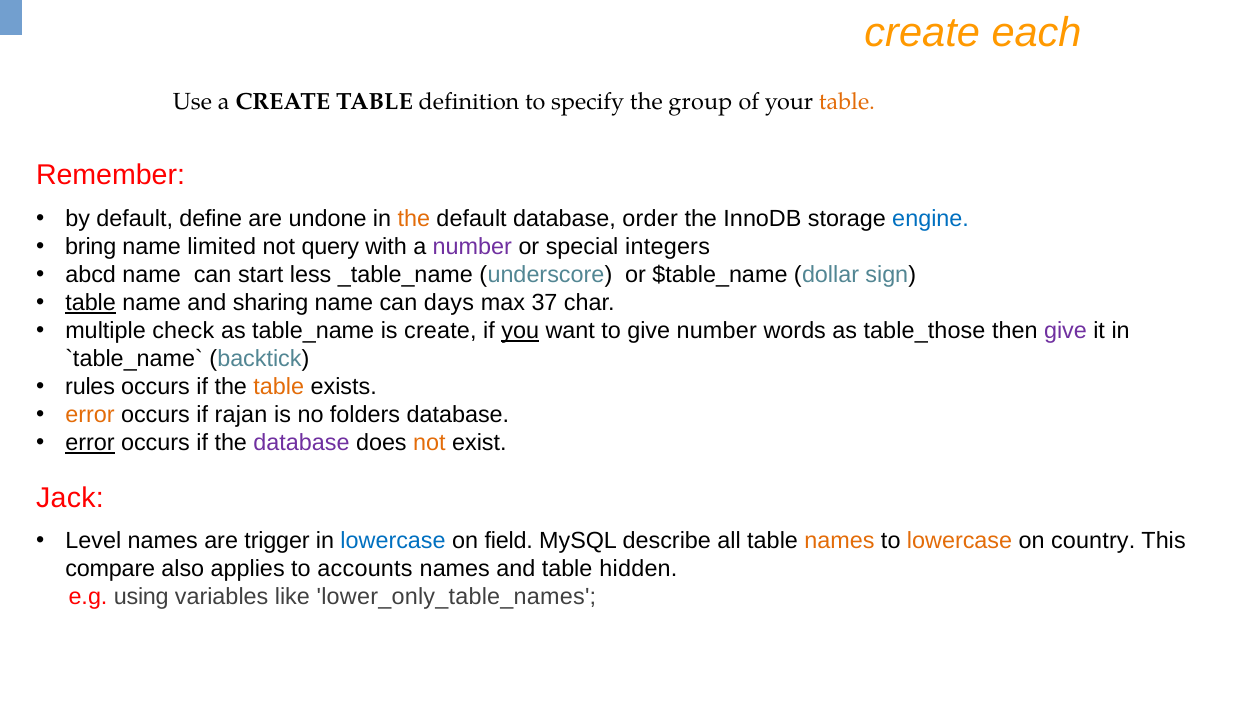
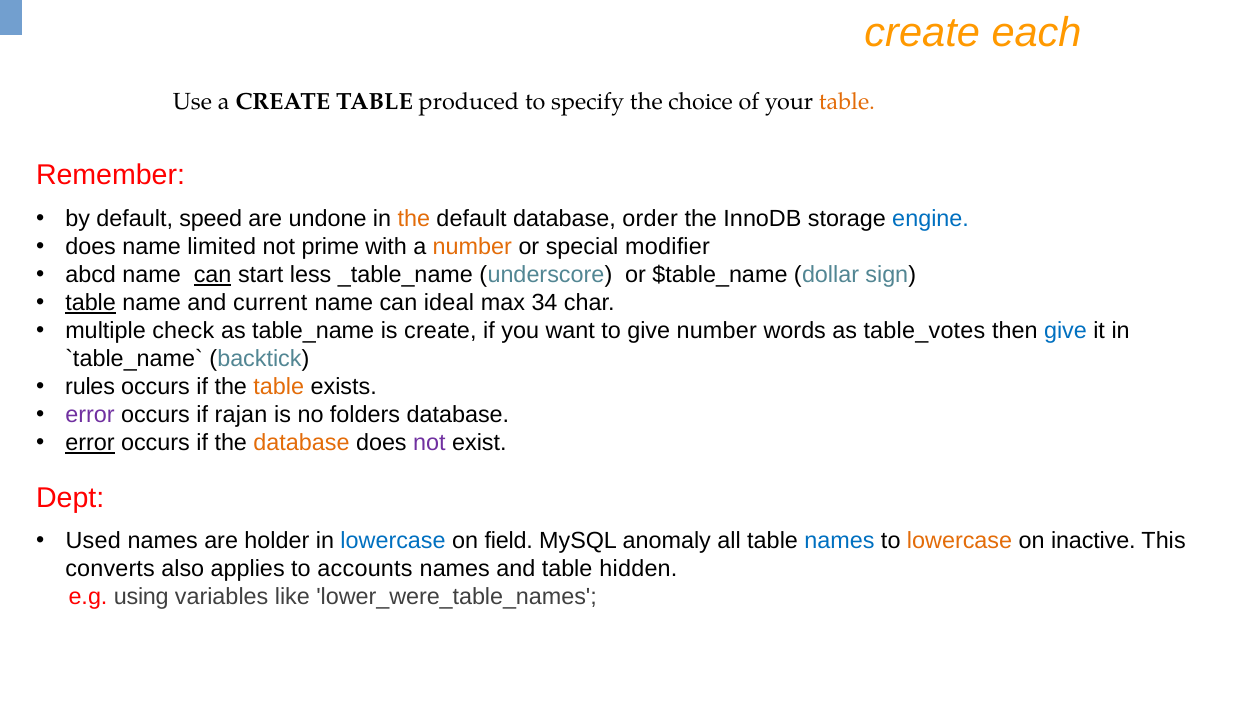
definition: definition -> produced (469, 102)
group: group -> choice (701, 102)
define: define -> speed (211, 219)
bring: bring -> does (91, 247)
query: query -> prime (330, 247)
number colour: purple -> orange (472, 247)
integers: integers -> modifier (668, 247)
can underline: none -> present (213, 275)
sharing: sharing -> current (270, 303)
days: days -> ideal (449, 303)
37: 37 -> 34 (544, 303)
you underline: present -> none (520, 331)
table_those: table_those -> table_votes (924, 331)
give colour: purple -> blue (1065, 331)
error colour: orange -> purple (90, 415)
database colour: purple -> orange (301, 443)
not colour: orange -> purple (429, 443)
Jack: Jack -> Dept (70, 498)
Level: Level -> Used (93, 541)
trigger: trigger -> holder (277, 541)
describe: describe -> anomaly (667, 541)
names colour: orange -> blue (839, 541)
country: country -> inactive (1093, 541)
compare: compare -> converts (110, 569)
lower_only_table_names: lower_only_table_names -> lower_were_table_names (457, 597)
